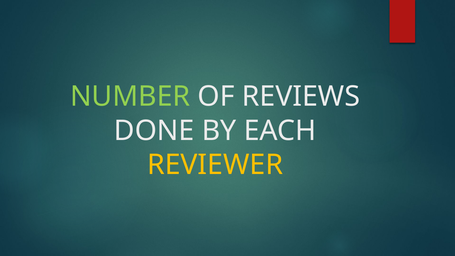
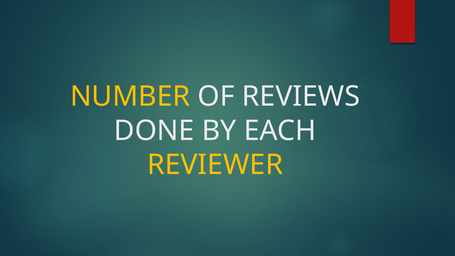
NUMBER colour: light green -> yellow (130, 96)
